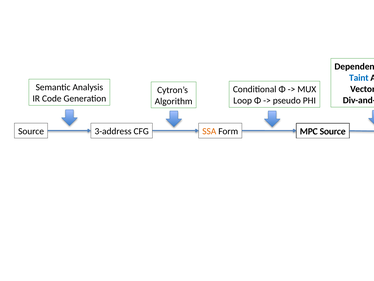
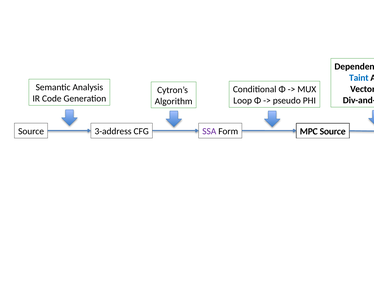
SSA colour: orange -> purple (209, 131)
